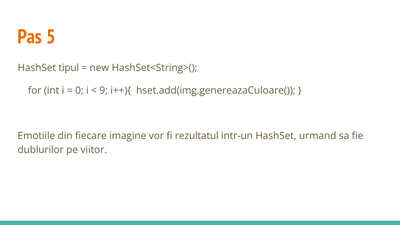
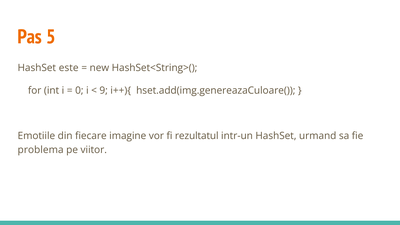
tipul: tipul -> este (69, 68)
dublurilor: dublurilor -> problema (41, 150)
